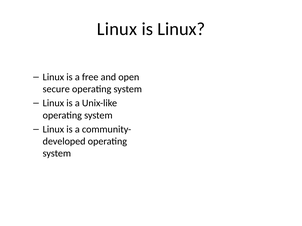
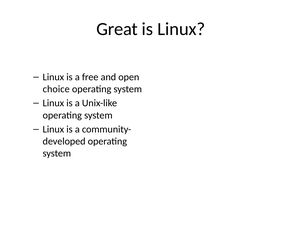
Linux: Linux -> Great (117, 29)
secure: secure -> choice (56, 89)
